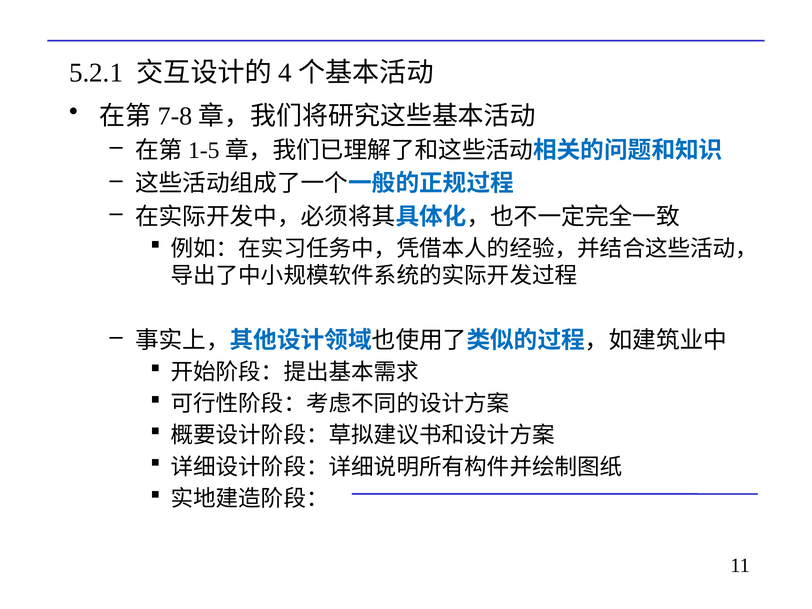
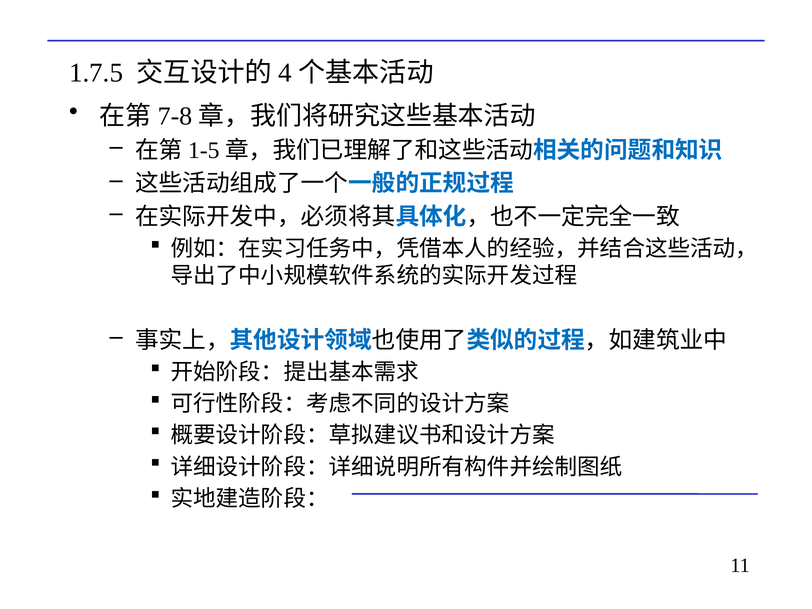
5.2.1: 5.2.1 -> 1.7.5 (96, 73)
